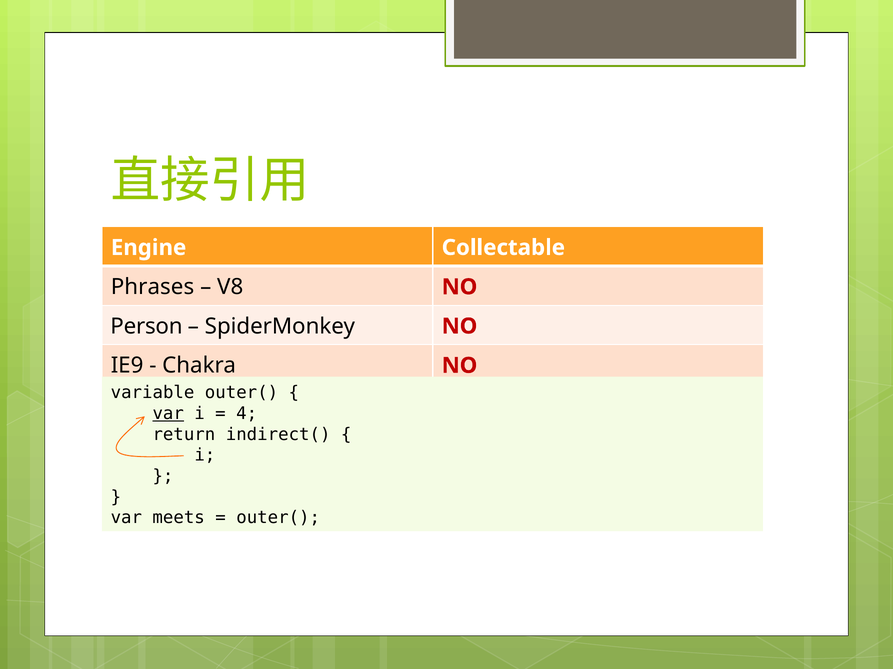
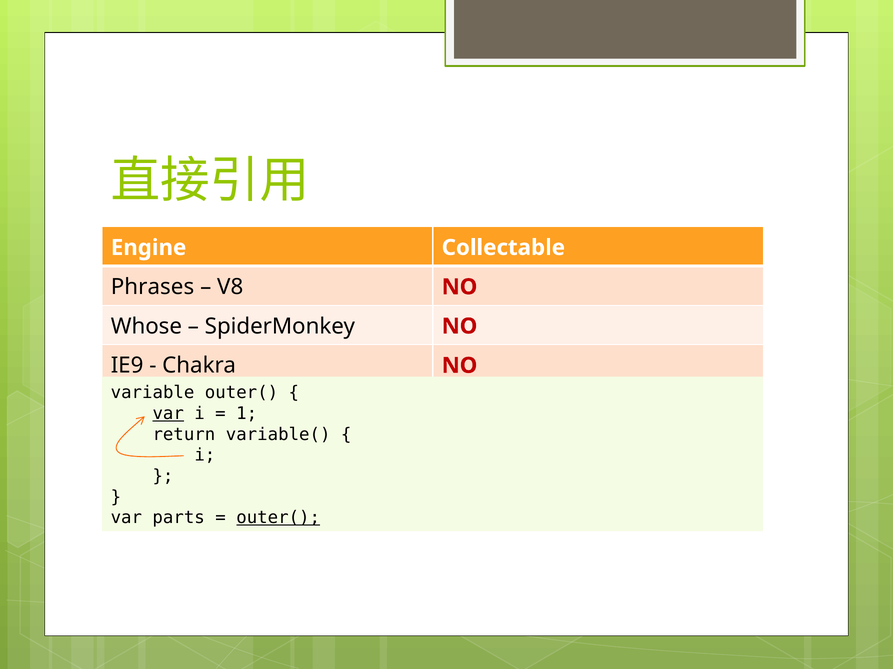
Person: Person -> Whose (146, 327)
4: 4 -> 1 (247, 414)
indirect(: indirect( -> variable( (278, 435)
meets: meets -> parts (179, 518)
outer( underline: none -> present (278, 518)
